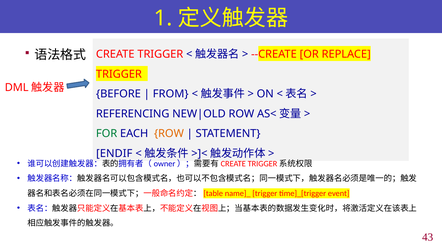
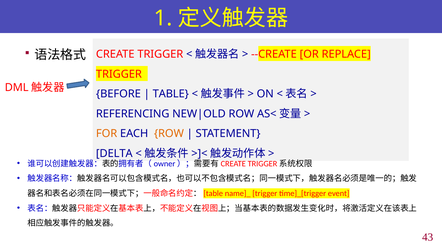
FROM: FROM -> TABLE (171, 94)
FOR colour: green -> orange (107, 134)
ENDIF: ENDIF -> DELTA (114, 154)
